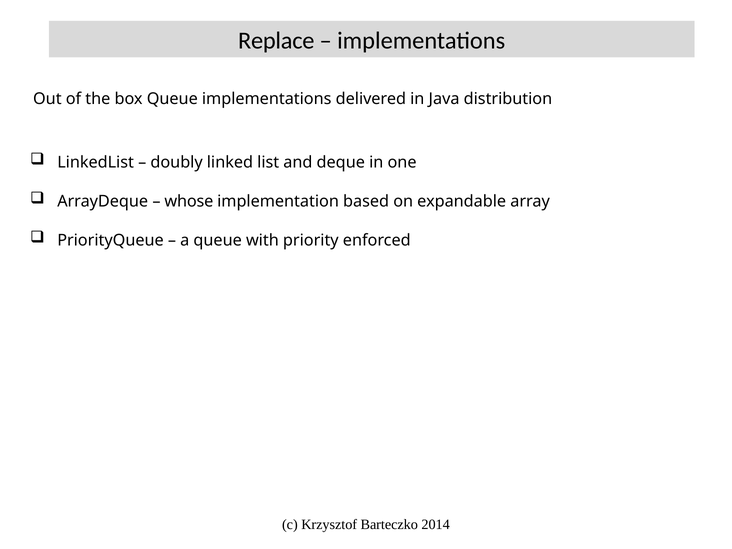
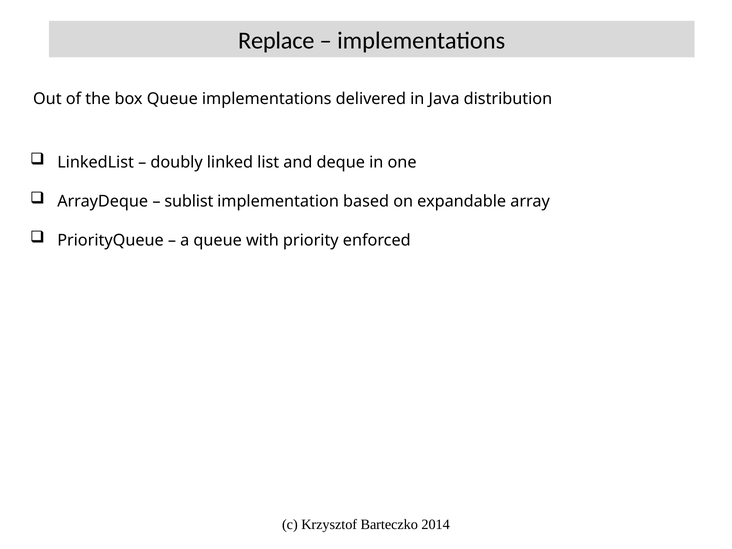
whose: whose -> sublist (189, 201)
